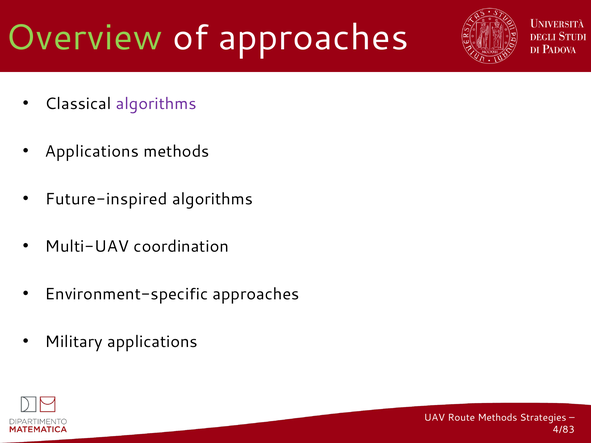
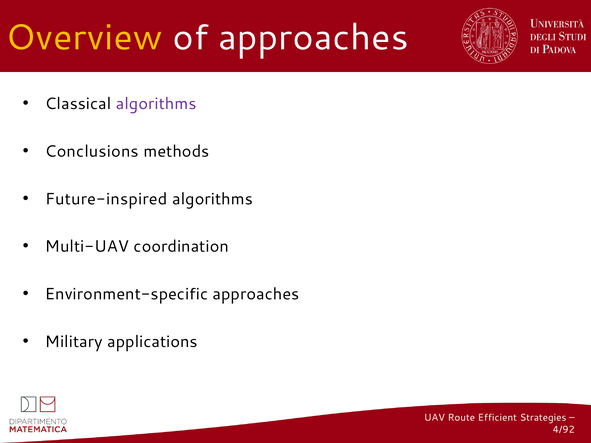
Overview colour: light green -> yellow (84, 38)
Applications: Applications -> Conclusions (92, 151)
Route Methods: Methods -> Efficient (497, 418)
4/83: 4/83 -> 4/92 (564, 430)
